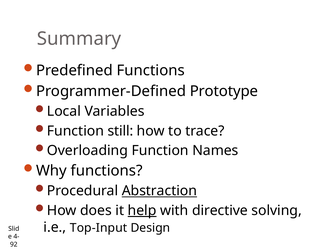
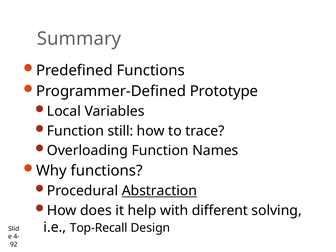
help underline: present -> none (142, 210)
directive: directive -> different (220, 210)
Top-Input: Top-Input -> Top-Recall (99, 228)
